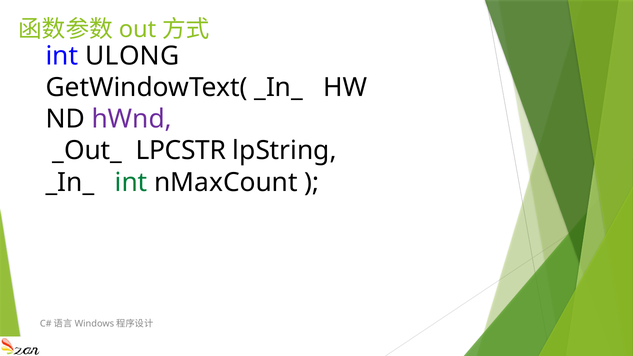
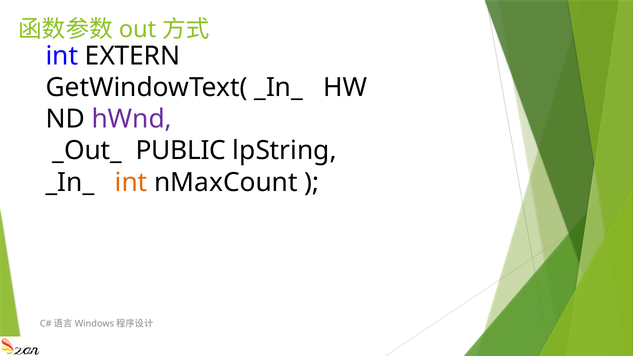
ULONG: ULONG -> EXTERN (133, 56)
LPCSTR: LPCSTR -> PUBLIC (181, 151)
int colour: green -> orange (131, 182)
